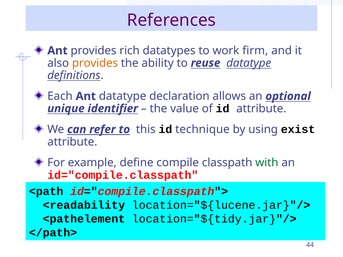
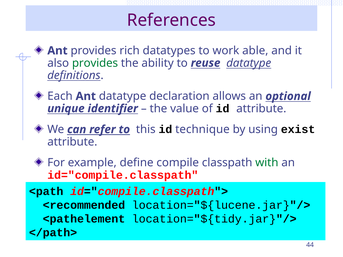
firm: firm -> able (255, 51)
provides colour: orange -> green (95, 63)
<readability: <readability -> <recommended (84, 205)
